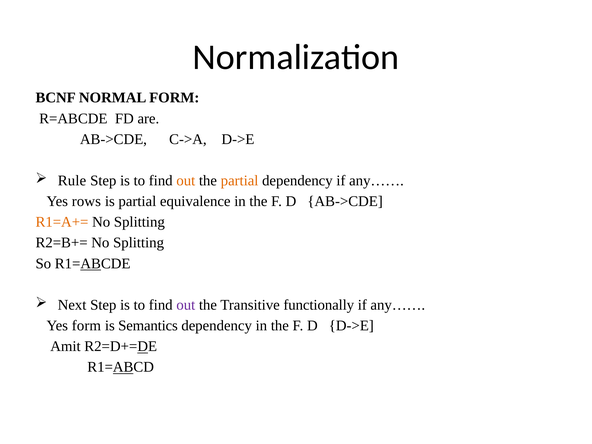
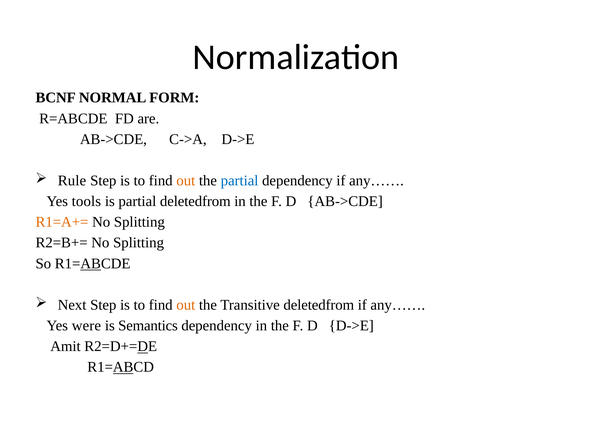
partial colour: orange -> blue (240, 181)
rows: rows -> tools (86, 201)
partial equivalence: equivalence -> deletedfrom (195, 201)
out colour: purple -> orange (186, 305)
Transitive functionally: functionally -> deletedfrom (319, 305)
Yes form: form -> were (86, 326)
